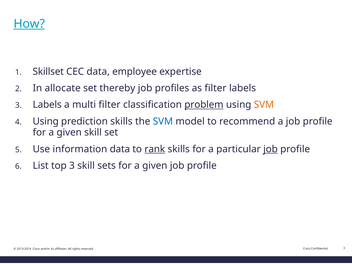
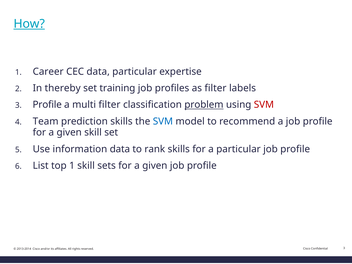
Skillset: Skillset -> Career (48, 72)
data employee: employee -> particular (135, 72)
allocate: allocate -> thereby (63, 88)
thereby: thereby -> training (117, 88)
Labels: Labels -> Profile (47, 105)
SVM colour: orange -> red (264, 105)
Using: Using -> Team (46, 121)
rank underline: present -> none (155, 149)
job underline: present -> none (271, 149)
top 3: 3 -> 1 (72, 166)
